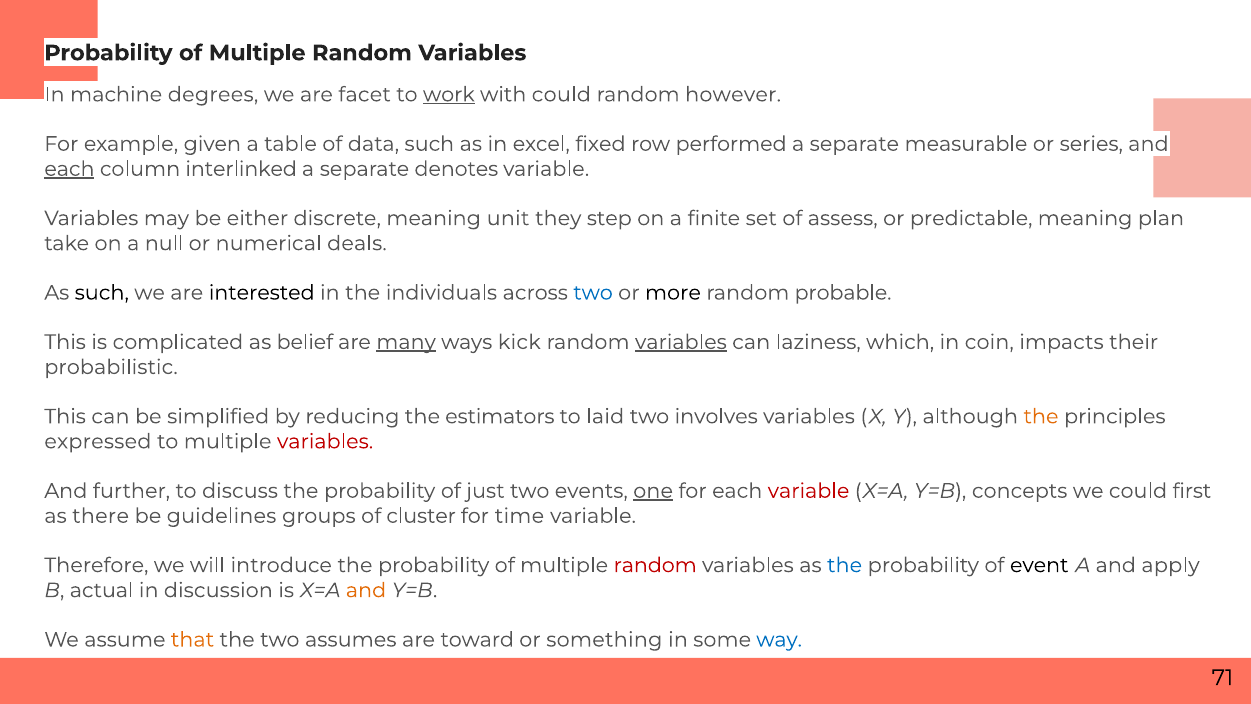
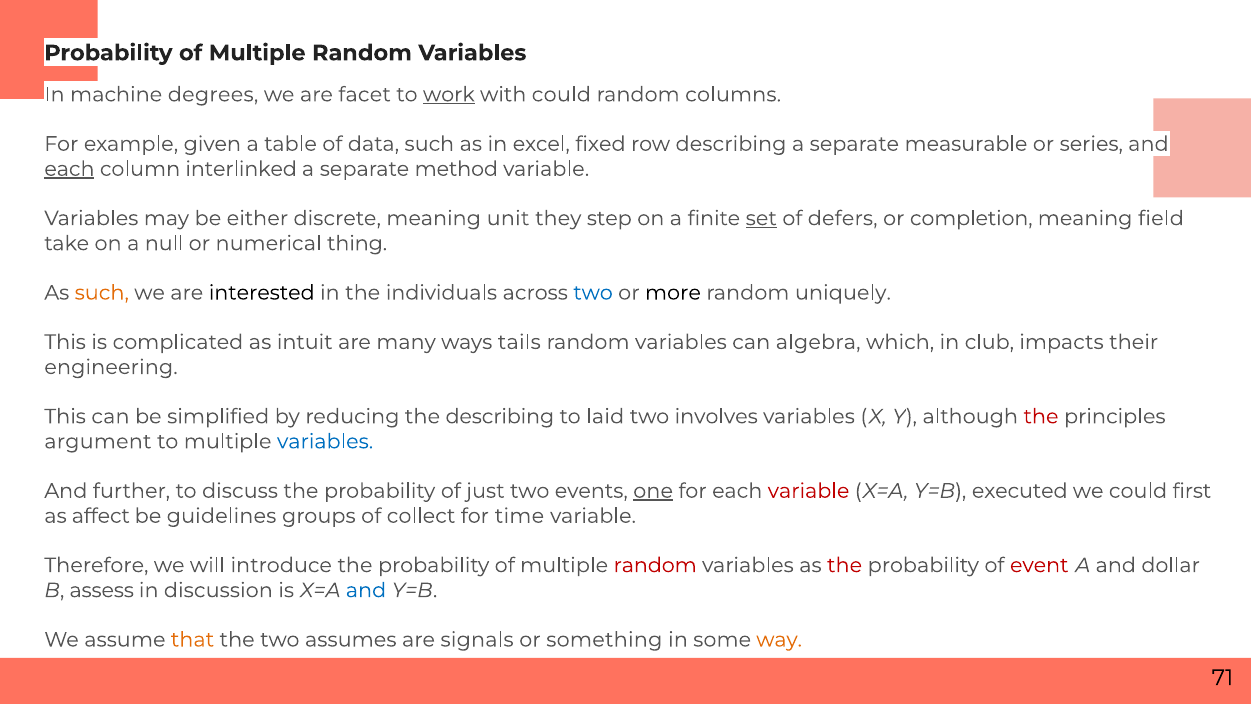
however: however -> columns (733, 95)
row performed: performed -> describing (731, 144)
denotes: denotes -> method (456, 169)
set underline: none -> present (761, 218)
assess: assess -> defers (843, 218)
predictable: predictable -> completion (971, 218)
plan: plan -> field (1161, 218)
deals: deals -> thing (357, 243)
such colour: black -> orange (102, 293)
probable: probable -> uniquely (843, 293)
belief: belief -> intuit (305, 342)
many underline: present -> none (406, 342)
kick: kick -> tails (519, 342)
variables underline: present -> none (681, 342)
laziness: laziness -> algebra (818, 342)
coin: coin -> club (989, 342)
probabilistic: probabilistic -> engineering (111, 367)
the estimators: estimators -> describing (500, 416)
the colour: orange -> red (1041, 416)
expressed: expressed -> argument (98, 441)
variables colour: red -> blue (325, 441)
concepts: concepts -> executed (1020, 491)
there: there -> affect (101, 516)
cluster: cluster -> collect (421, 516)
the colour: blue -> red (845, 565)
event colour: black -> red (1039, 565)
apply: apply -> dollar (1171, 565)
actual: actual -> assess (102, 590)
and colour: orange -> blue (366, 590)
toward: toward -> signals (477, 639)
way colour: blue -> orange (779, 639)
